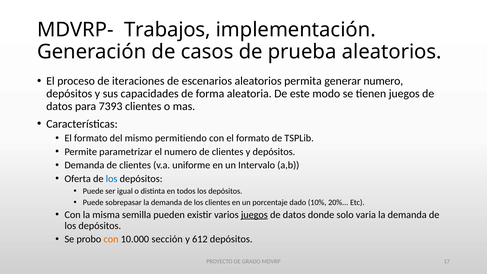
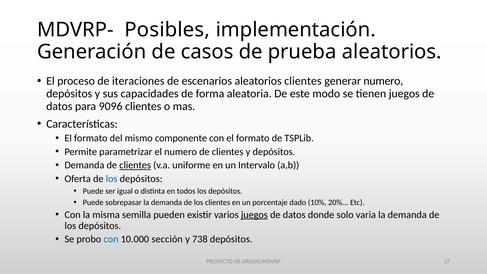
Trabajos: Trabajos -> Posibles (167, 30)
aleatorios permita: permita -> clientes (303, 81)
7393: 7393 -> 9096 (111, 106)
permitiendo: permitiendo -> componente (181, 138)
clientes underline: none -> present (135, 165)
con colour: orange -> blue (111, 239)
612: 612 -> 738 (200, 239)
